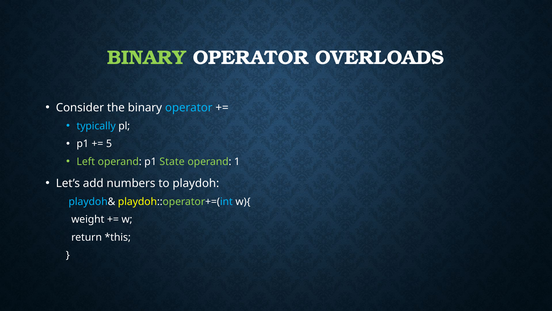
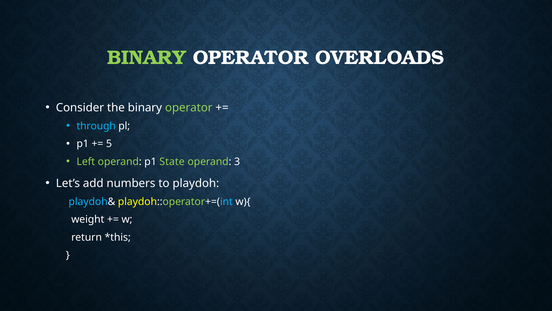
operator colour: light blue -> light green (189, 107)
typically: typically -> through (96, 126)
1: 1 -> 3 (237, 161)
